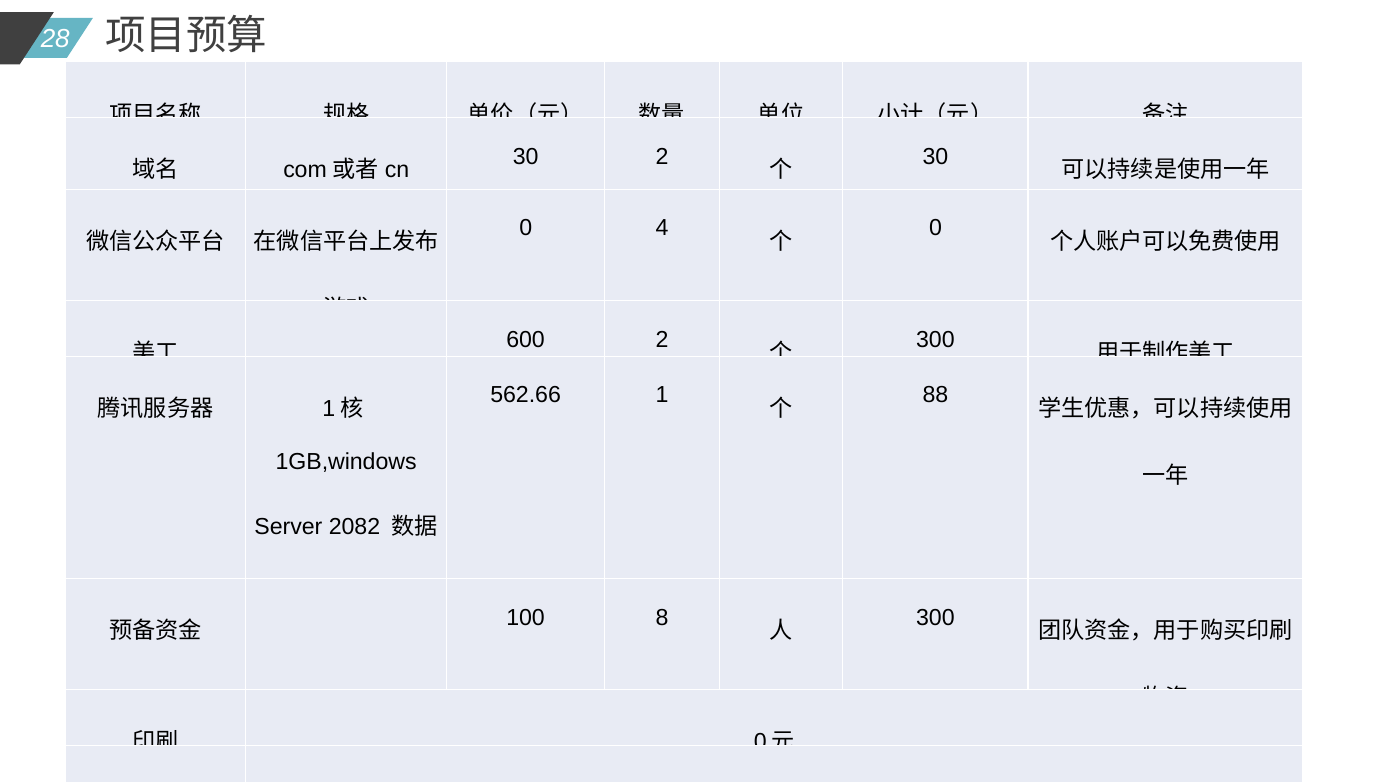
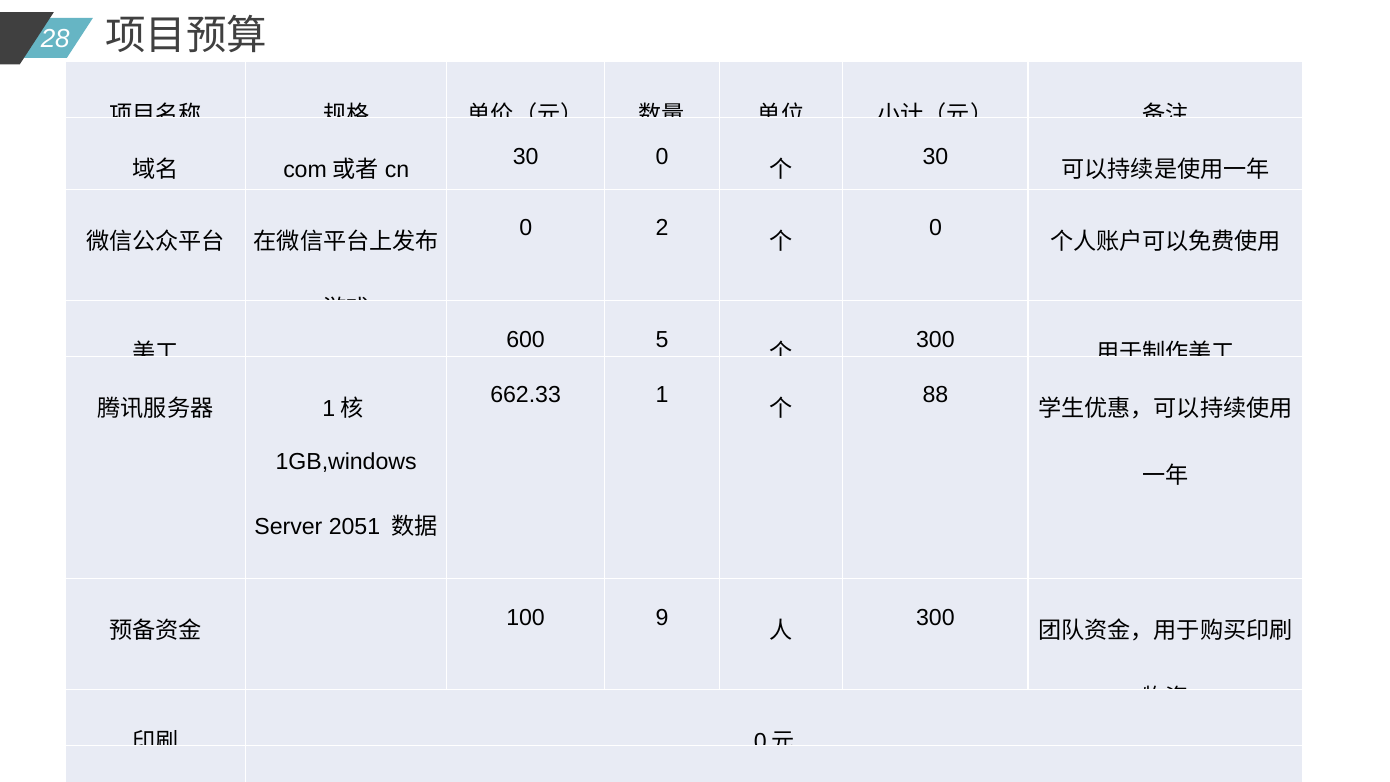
30 2: 2 -> 0 (662, 156)
4: 4 -> 2 (662, 228)
600 2: 2 -> 5 (662, 339)
562.66: 562.66 -> 662.33 (526, 395)
2082: 2082 -> 2051 (354, 527)
8: 8 -> 9 (662, 617)
